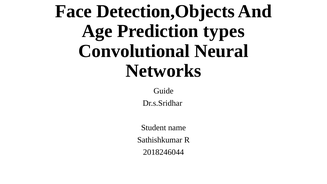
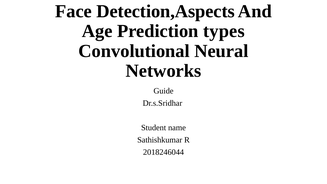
Detection,Objects: Detection,Objects -> Detection,Aspects (166, 11)
